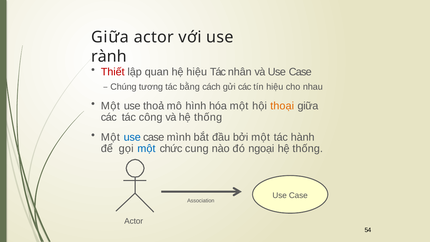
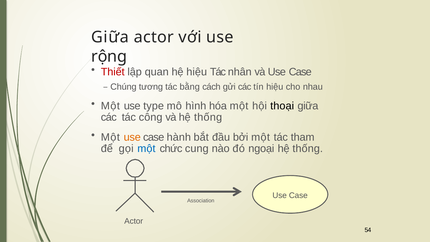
rành: rành -> rộng (109, 56)
thoả: thoả -> type (154, 106)
thoại colour: orange -> black (282, 106)
use colour: blue -> orange (132, 137)
mình: mình -> hành (179, 137)
hành: hành -> tham (303, 137)
